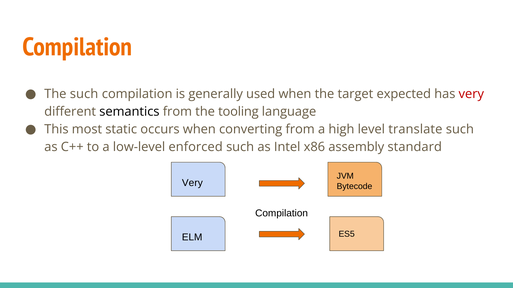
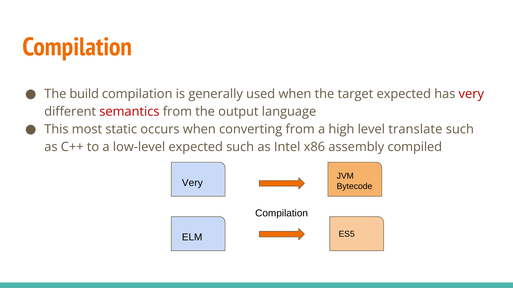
The such: such -> build (84, 94)
semantics colour: black -> red (129, 112)
tooling: tooling -> output (238, 112)
low-level enforced: enforced -> expected (196, 147)
standard: standard -> compiled (415, 147)
